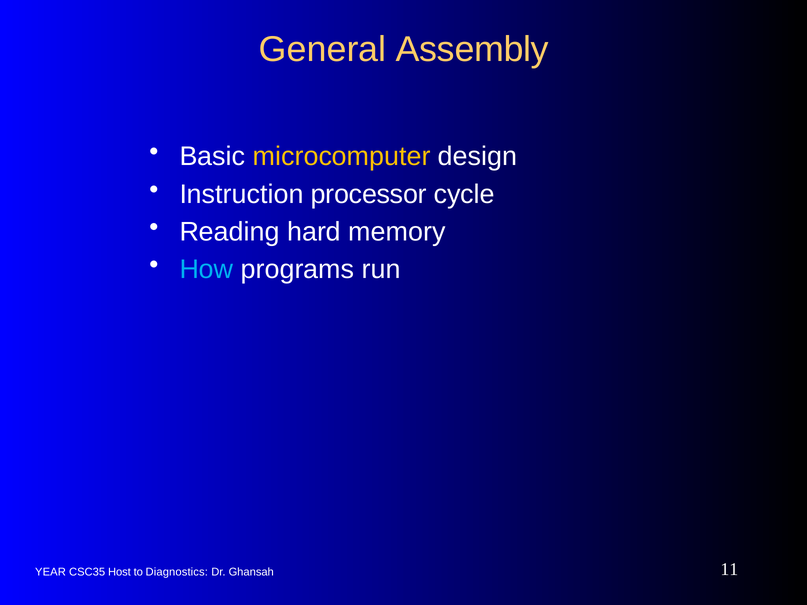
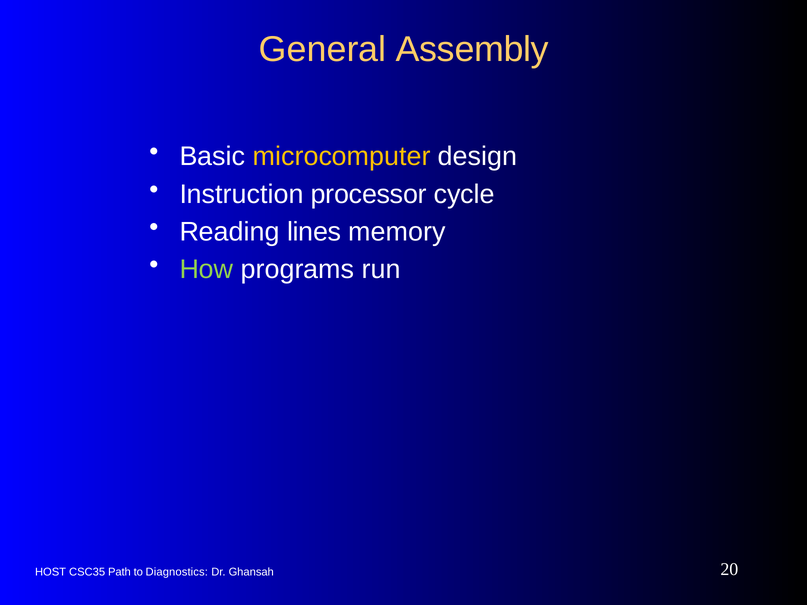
hard: hard -> lines (314, 232)
How colour: light blue -> light green (206, 270)
YEAR: YEAR -> HOST (51, 572)
Host: Host -> Path (119, 572)
11: 11 -> 20 (729, 570)
